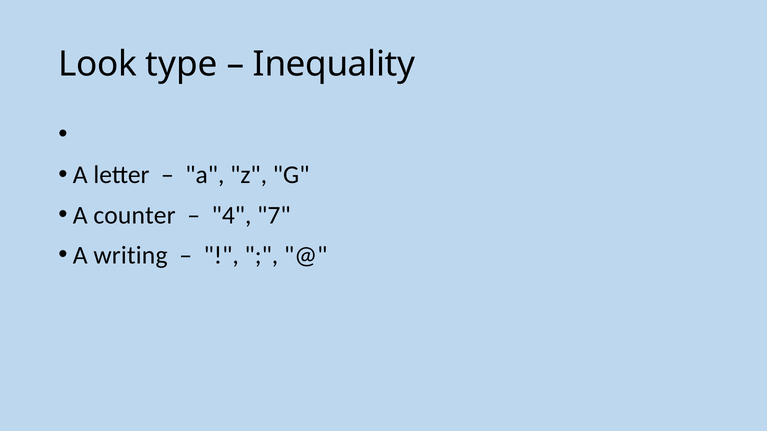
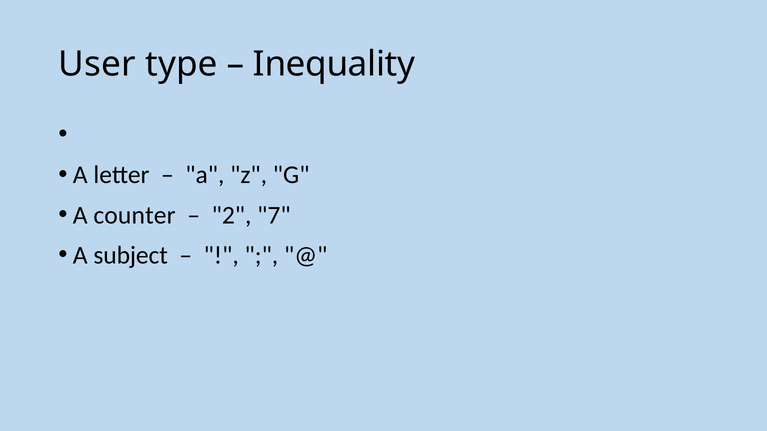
Look: Look -> User (97, 64)
4: 4 -> 2 (232, 215)
writing: writing -> subject (131, 256)
